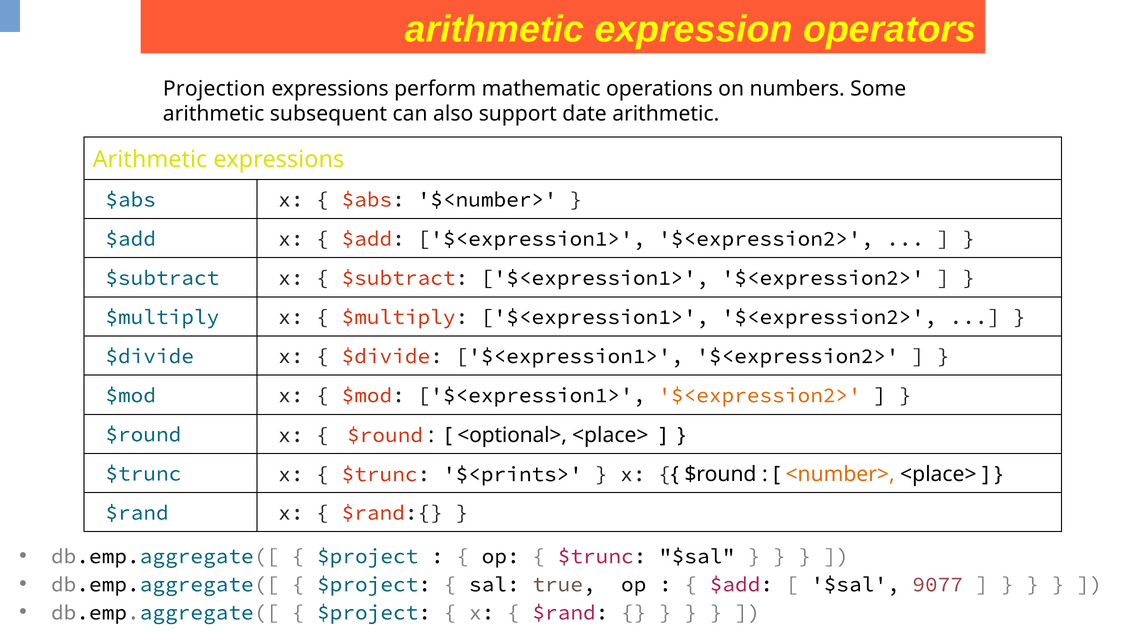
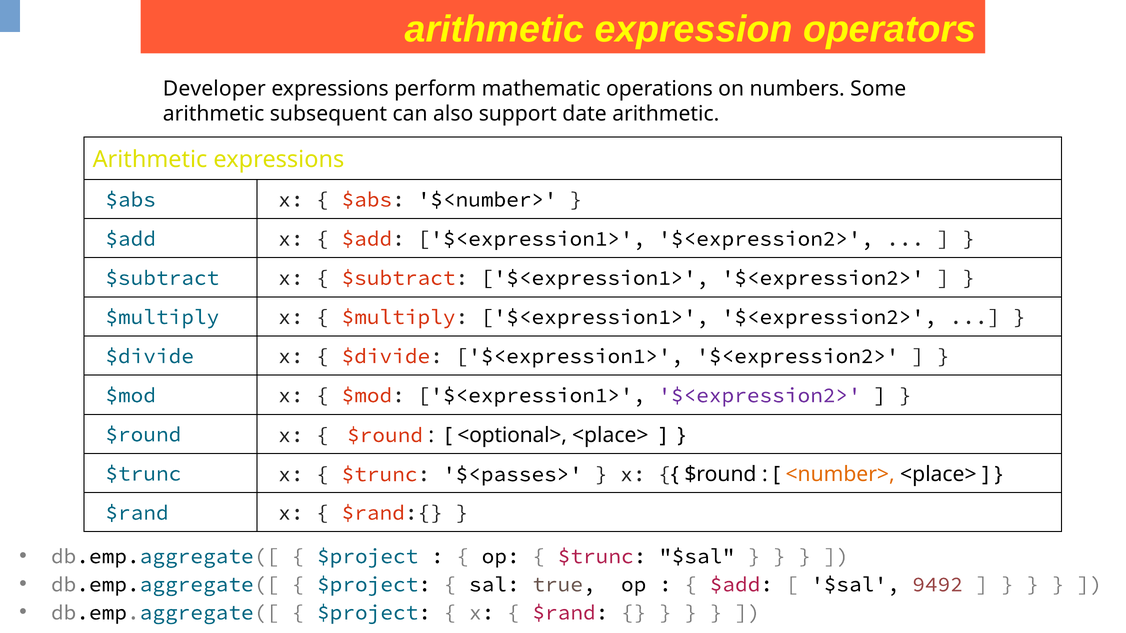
Projection: Projection -> Developer (214, 89)
$<expression2> colour: orange -> purple (760, 395)
$<prints>: $<prints> -> $<passes> (513, 474)
9077: 9077 -> 9492 (938, 585)
